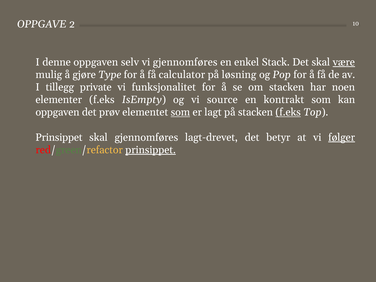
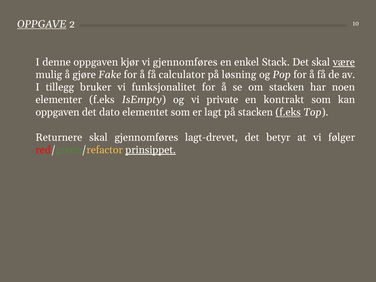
OPPGAVE underline: none -> present (42, 24)
selv: selv -> kjør (130, 62)
Type: Type -> Fake (110, 75)
private: private -> bruker (96, 87)
source: source -> private (222, 100)
prøv: prøv -> dato (109, 112)
som underline: present -> none (180, 112)
Prinsippet: Prinsippet -> Returnere (59, 137)
følger underline: present -> none (342, 137)
